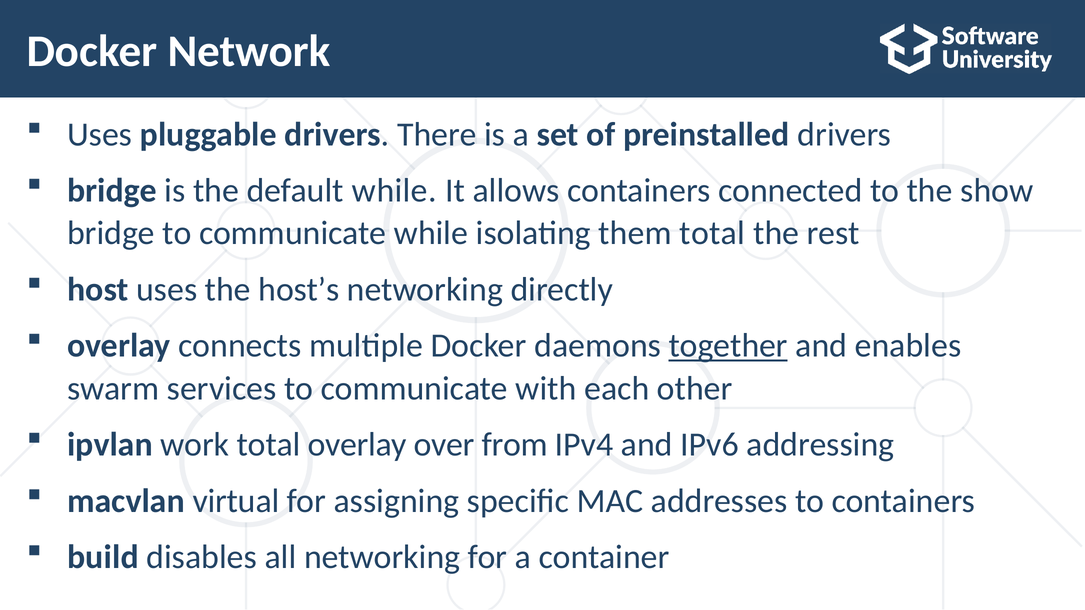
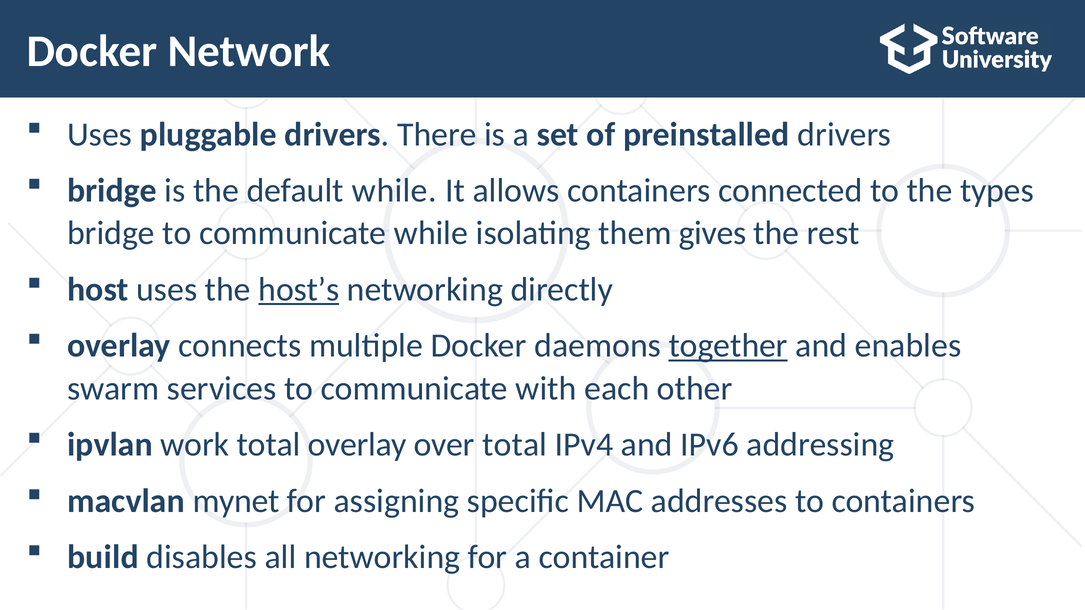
show: show -> types (997, 191)
them total: total -> gives (713, 233)
host’s underline: none -> present (299, 290)
over from: from -> total (515, 445)
virtual: virtual -> mynet (236, 501)
